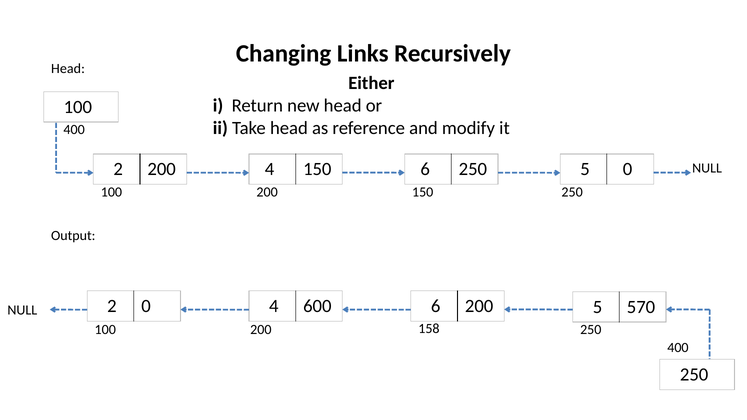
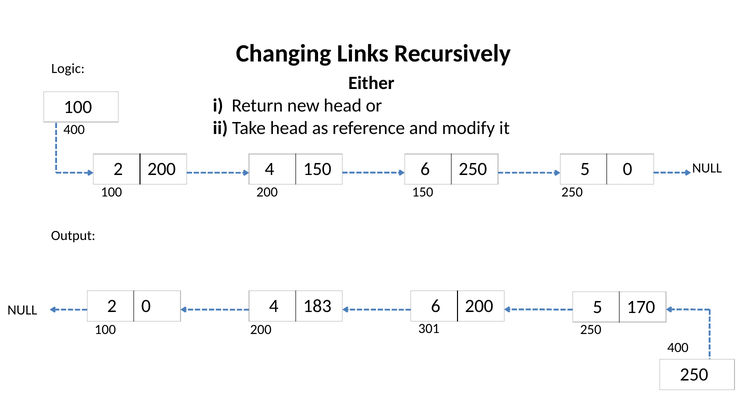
Head: Head -> Logic (68, 69)
600: 600 -> 183 (317, 306)
570: 570 -> 170 (641, 307)
158: 158 -> 301 (429, 329)
